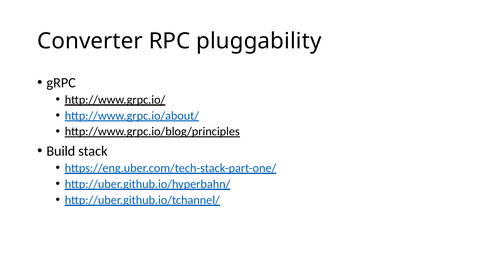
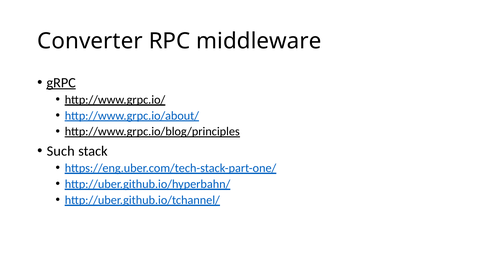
pluggability: pluggability -> middleware (259, 41)
gRPC underline: none -> present (61, 83)
Build: Build -> Such (61, 151)
